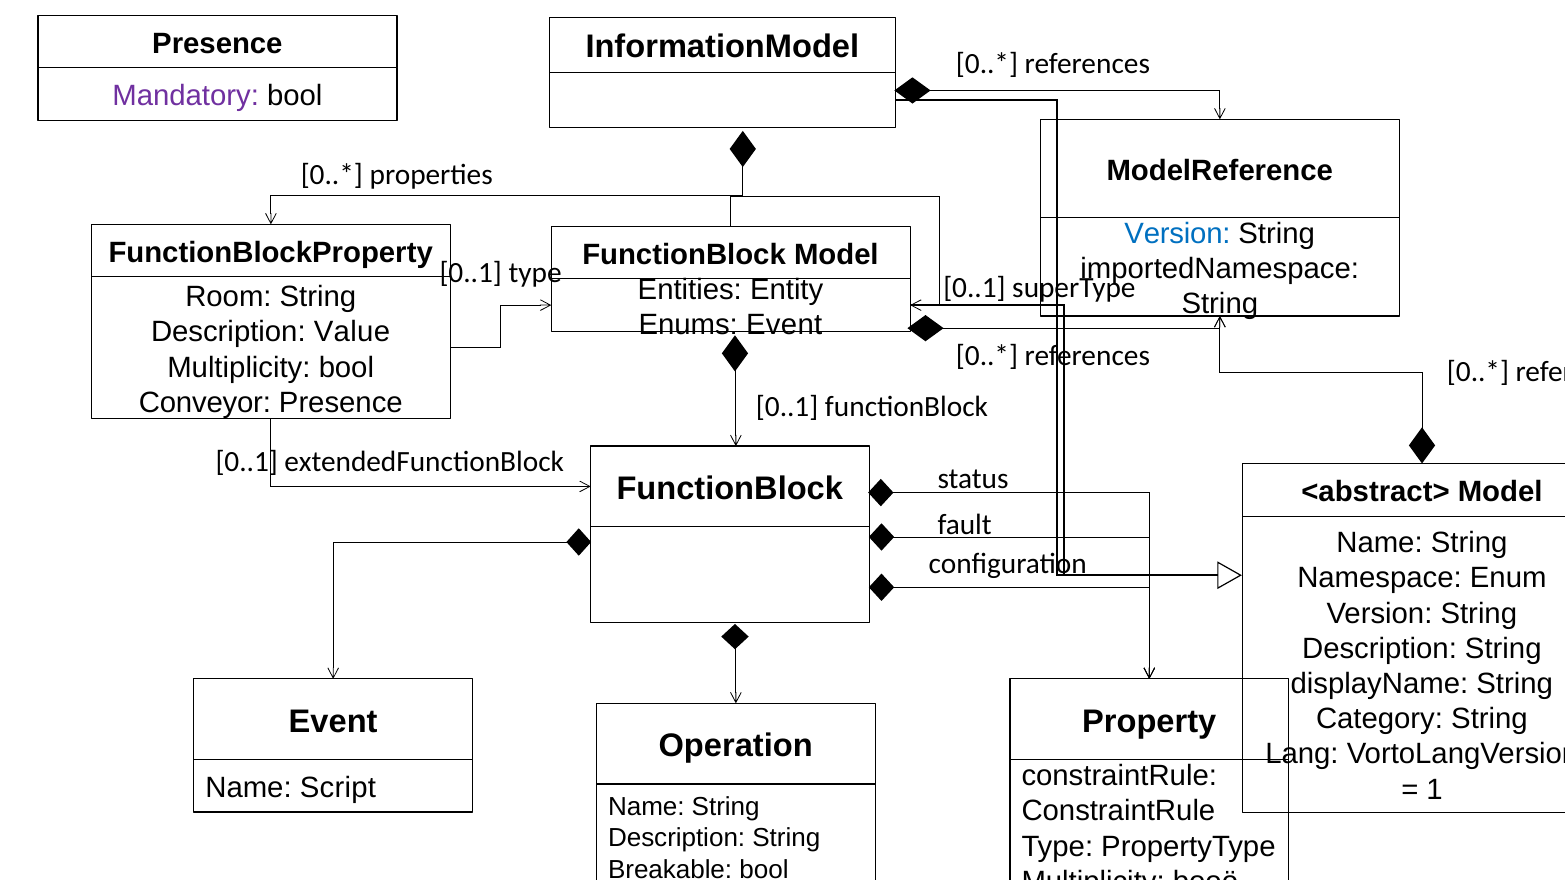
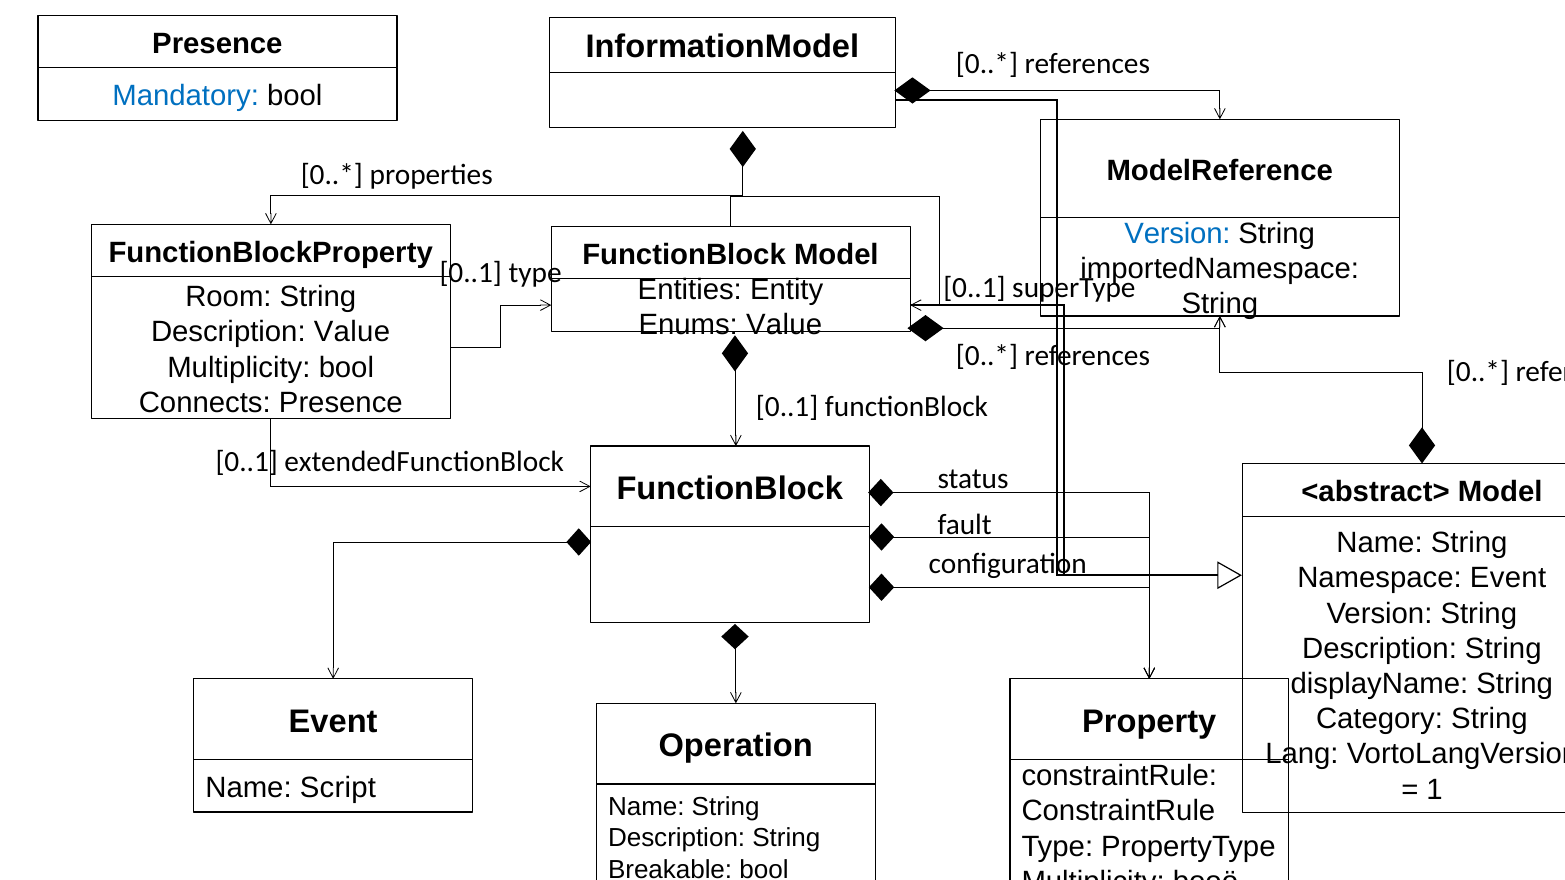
Mandatory colour: purple -> blue (186, 96)
Enums Event: Event -> Value (784, 325)
Conveyor: Conveyor -> Connects (205, 403)
Namespace Enum: Enum -> Event (1508, 578)
